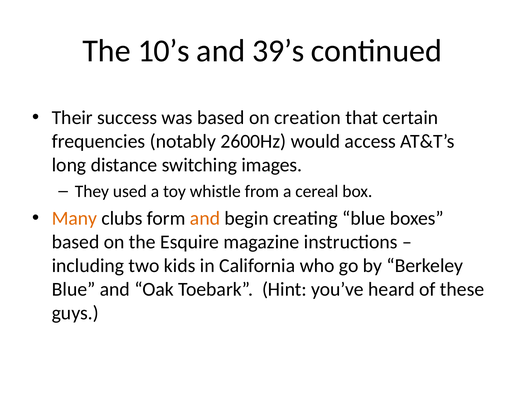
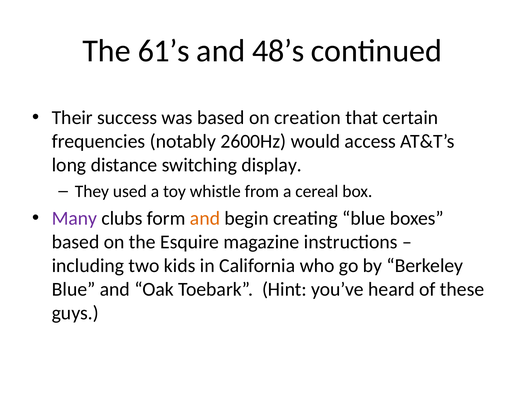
10’s: 10’s -> 61’s (164, 51)
39’s: 39’s -> 48’s (278, 51)
images: images -> display (272, 165)
Many colour: orange -> purple (74, 218)
